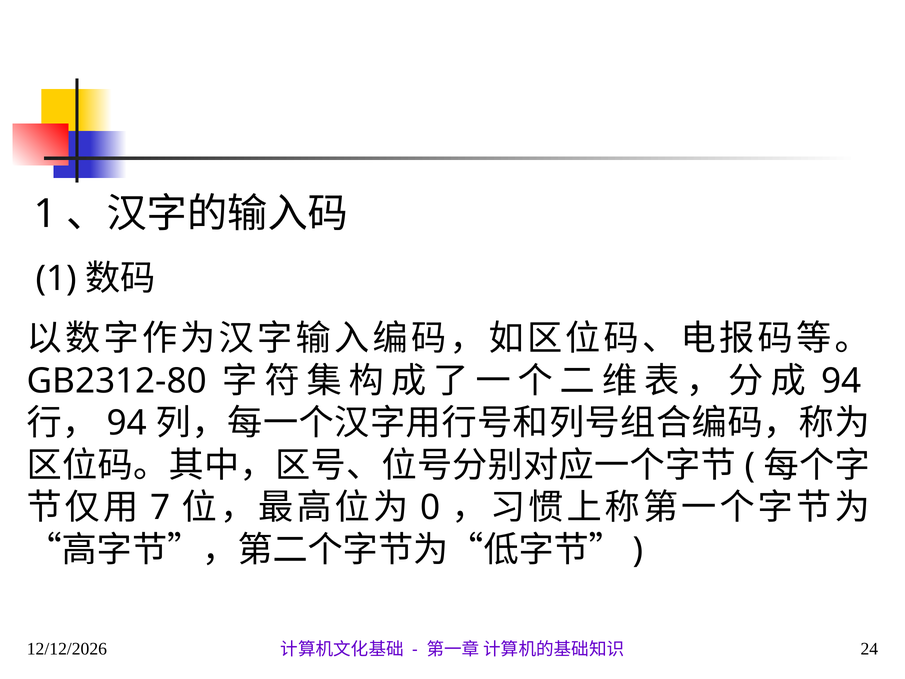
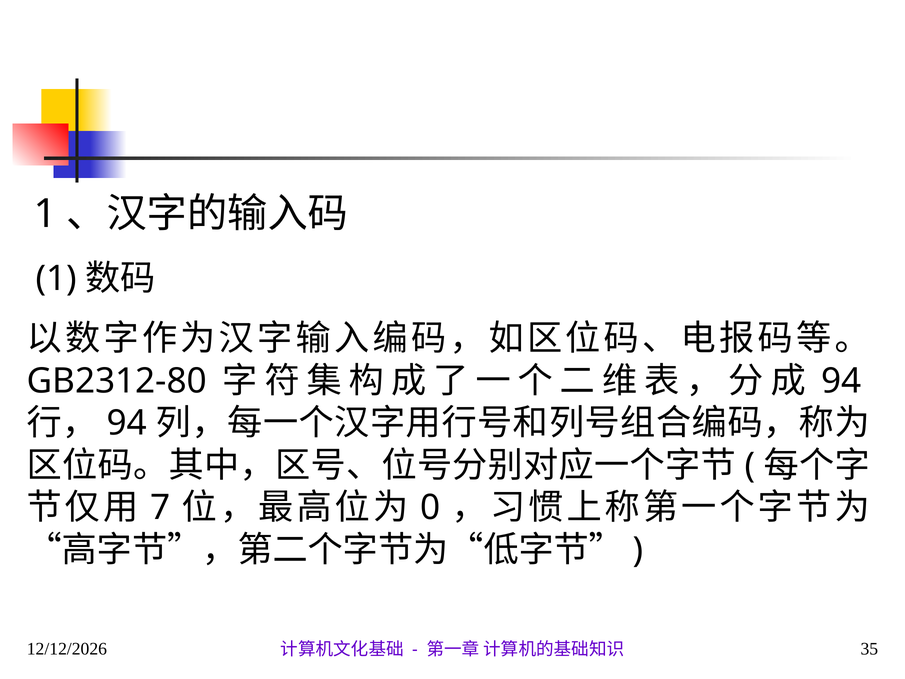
24: 24 -> 35 (869, 649)
